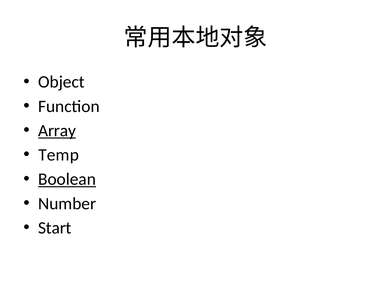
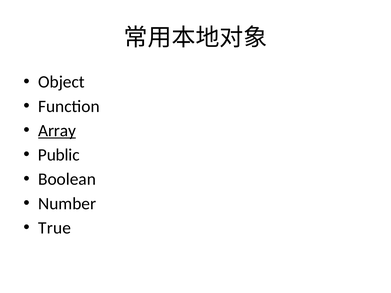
Temp: Temp -> Public (59, 155)
Boolean underline: present -> none (67, 179)
Start: Start -> True (55, 228)
